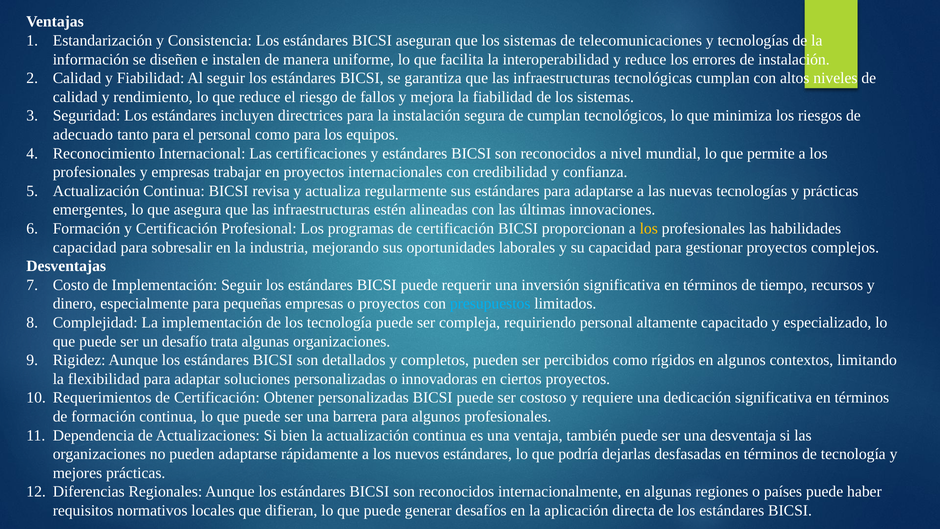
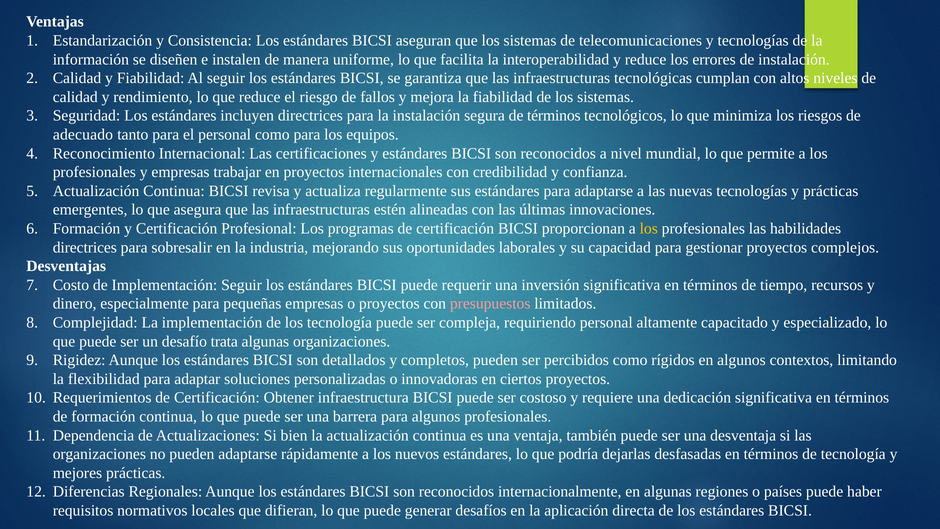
de cumplan: cumplan -> términos (554, 116)
capacidad: capacidad -> directrices (85, 247)
presupuestos colour: light blue -> pink (490, 304)
Obtener personalizadas: personalizadas -> infraestructura (363, 398)
